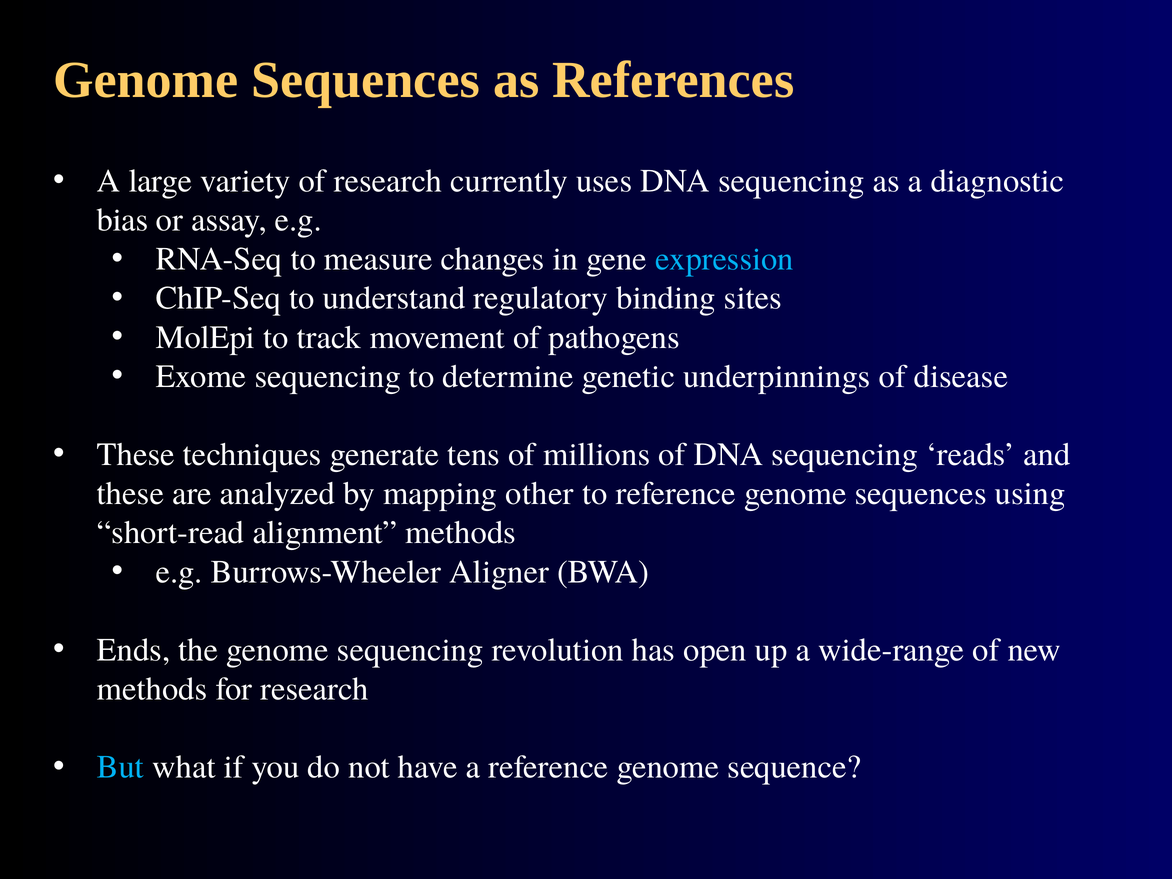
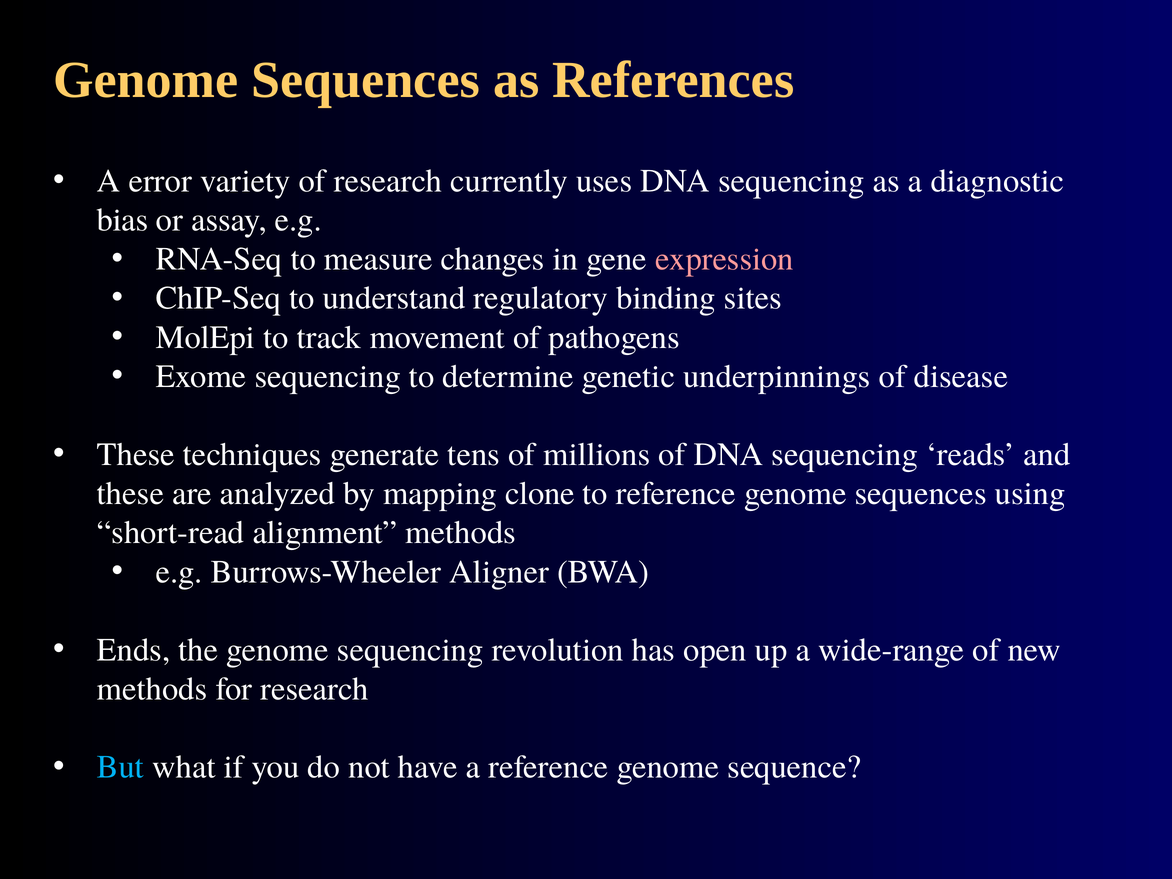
large: large -> error (160, 181)
expression colour: light blue -> pink (724, 259)
other: other -> clone (540, 494)
